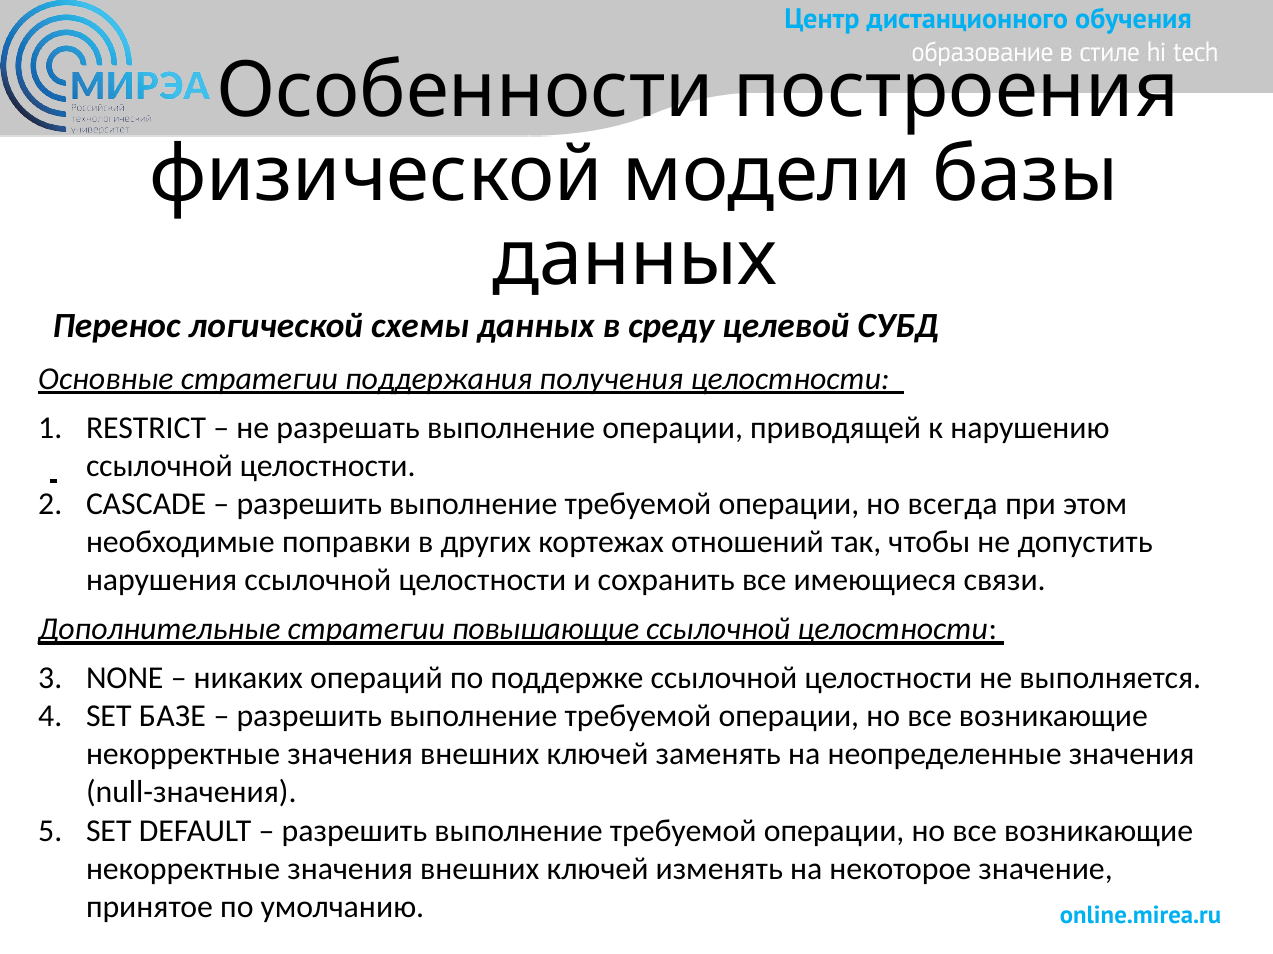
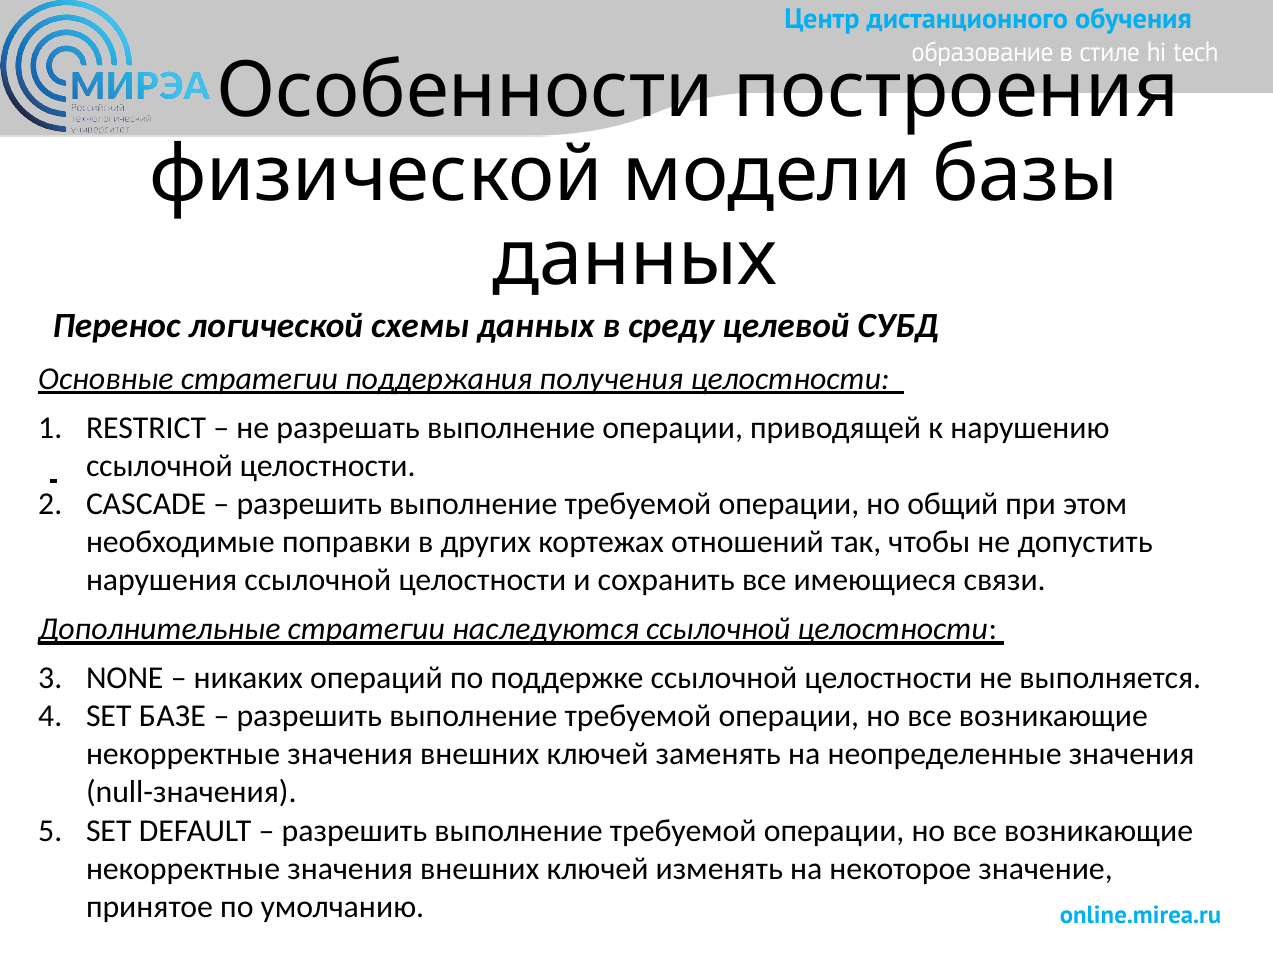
всегда: всегда -> общий (953, 504)
повышающие: повышающие -> наследуются (545, 630)
